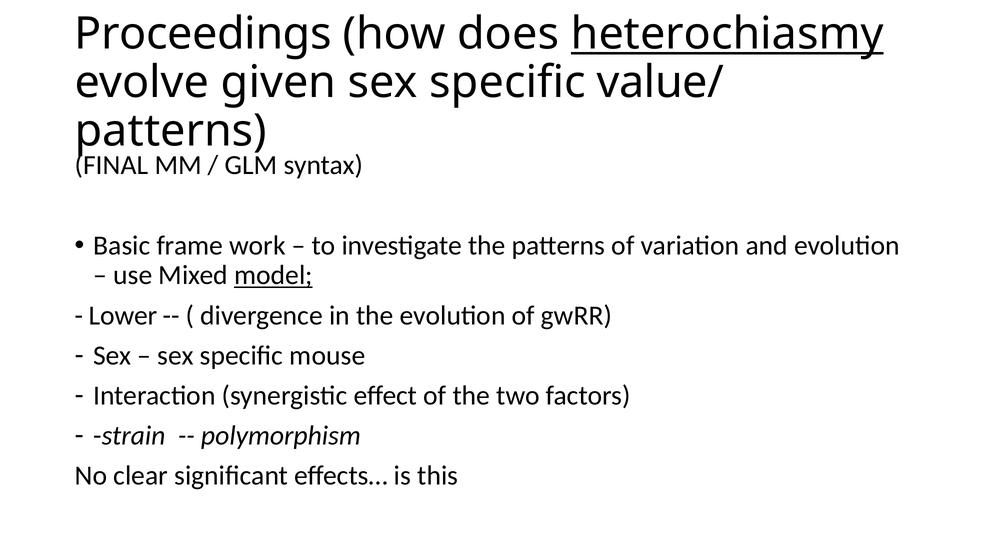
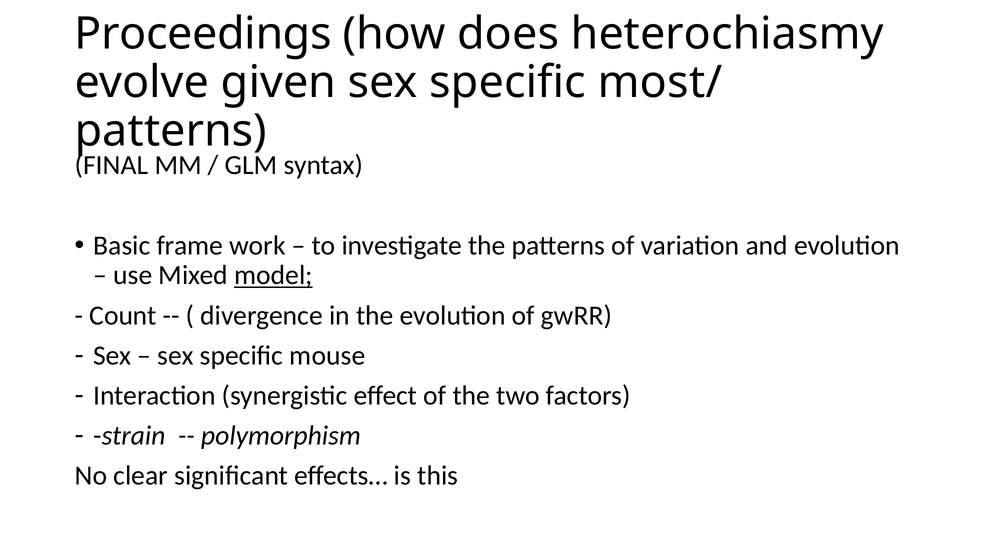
heterochiasmy underline: present -> none (727, 34)
value/: value/ -> most/ (660, 82)
Lower: Lower -> Count (123, 316)
